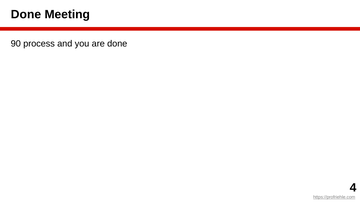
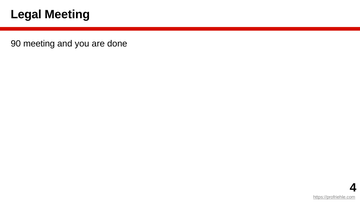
Done: Done -> Legal (26, 14)
90 process: process -> meeting (39, 44)
